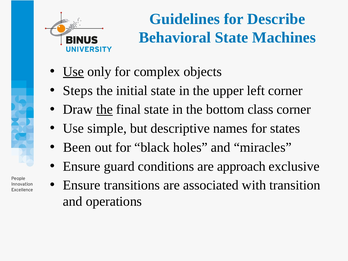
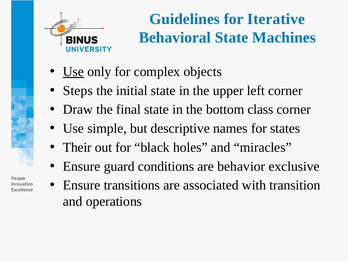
Describe: Describe -> Iterative (276, 19)
the underline: present -> none (105, 110)
Been: Been -> Their (77, 147)
approach: approach -> behavior (241, 166)
